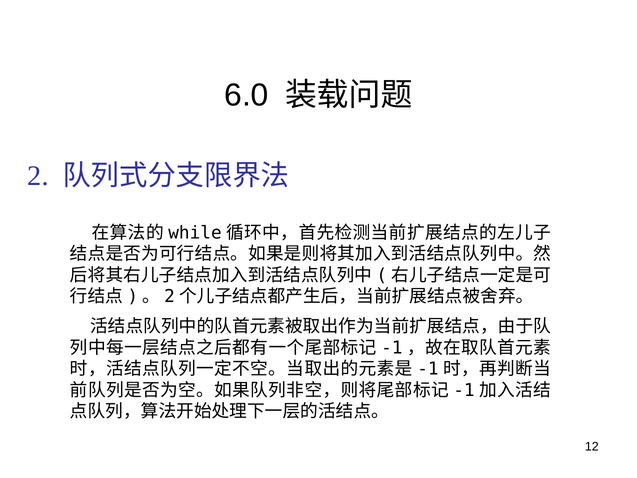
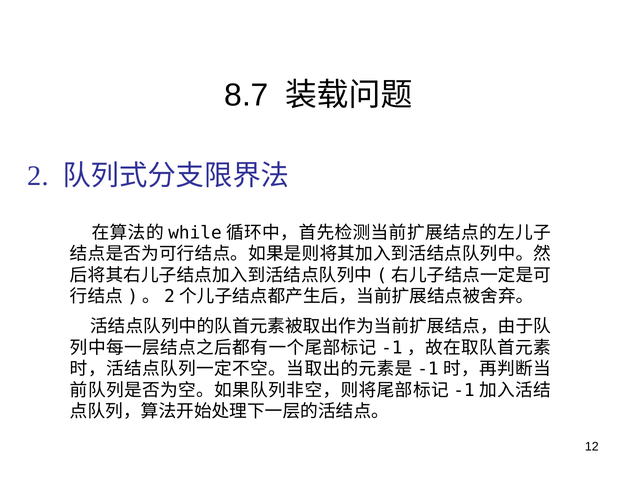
6.0: 6.0 -> 8.7 (247, 95)
